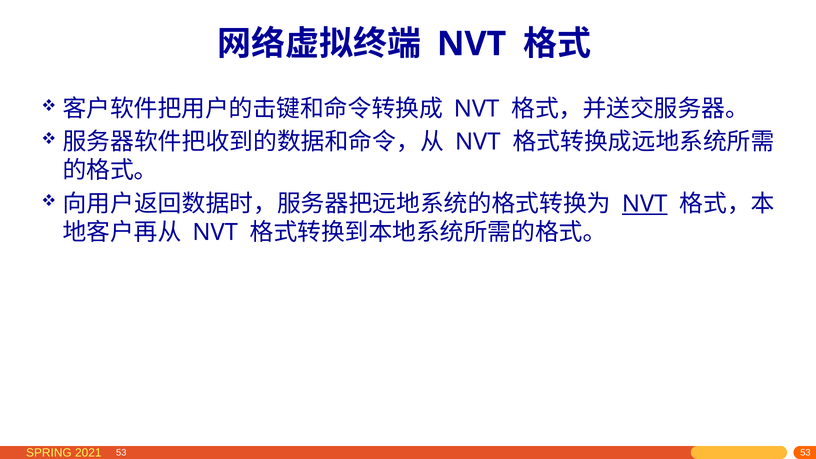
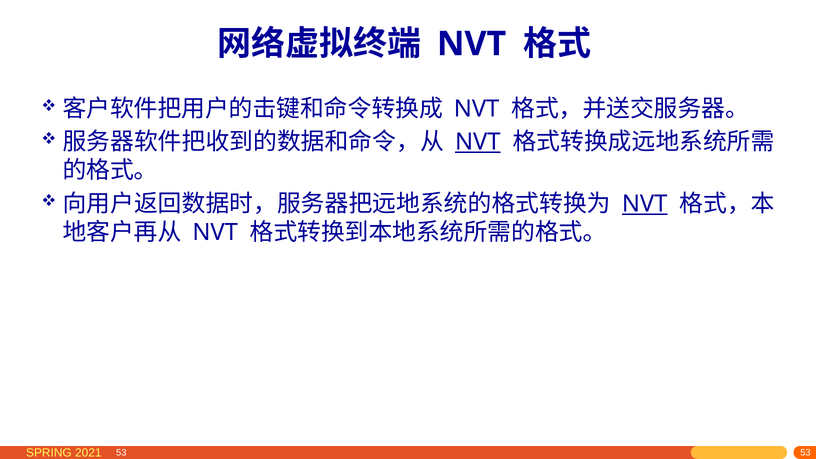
NVT underline: none -> present (478, 142)
